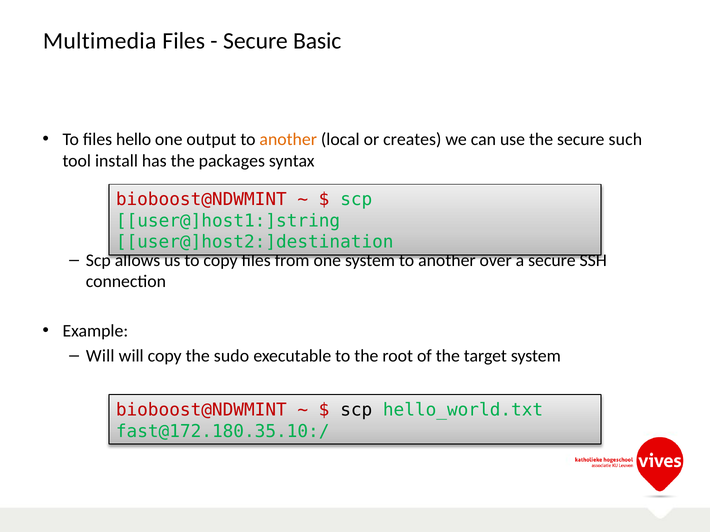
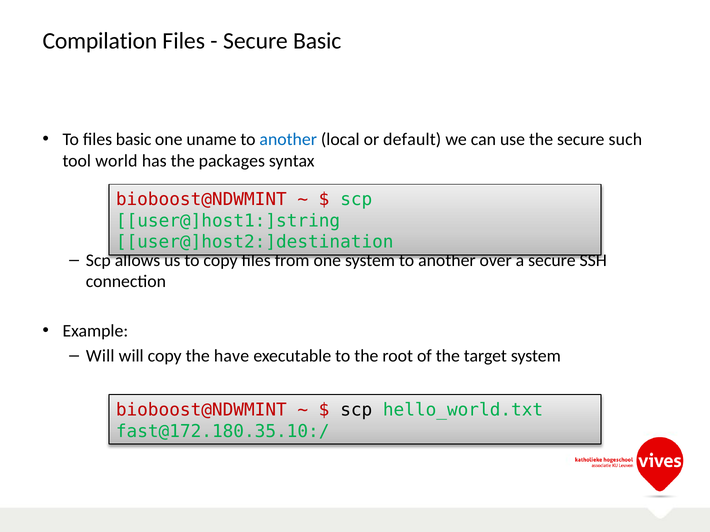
Multimedia: Multimedia -> Compilation (100, 41)
files hello: hello -> basic (134, 140)
output: output -> uname (211, 140)
another colour: orange -> blue (288, 140)
creates: creates -> default (412, 140)
install: install -> world (116, 161)
sudo: sudo -> have (231, 356)
